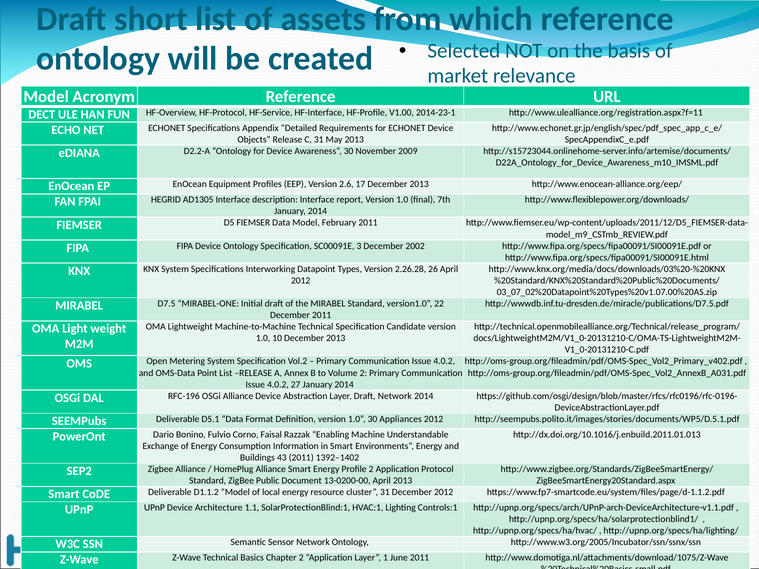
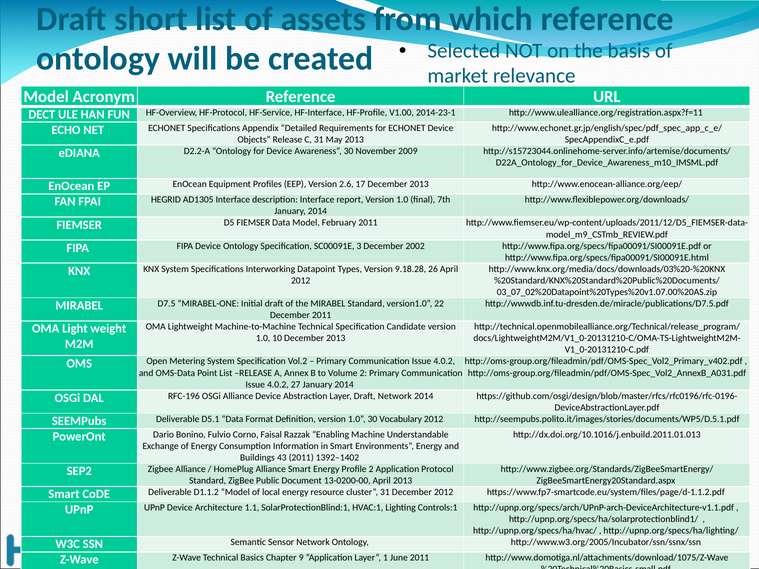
2.26.28: 2.26.28 -> 9.18.28 (411, 269)
Appliances: Appliances -> Vocabulary (401, 419)
Chapter 2: 2 -> 9 (301, 558)
